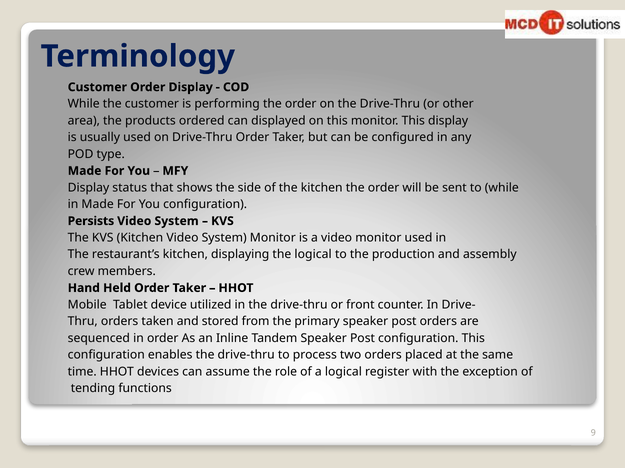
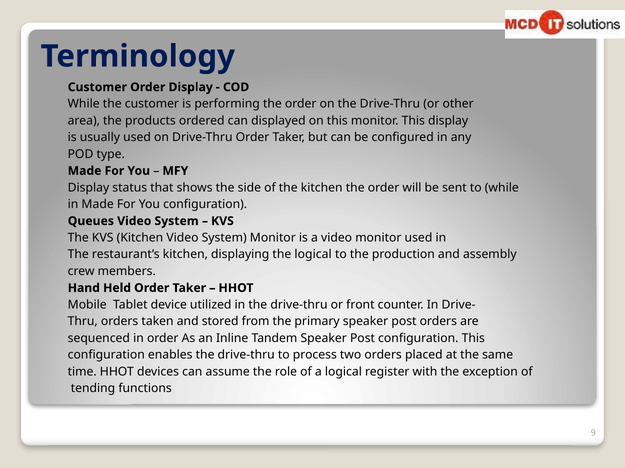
Persists: Persists -> Queues (91, 221)
